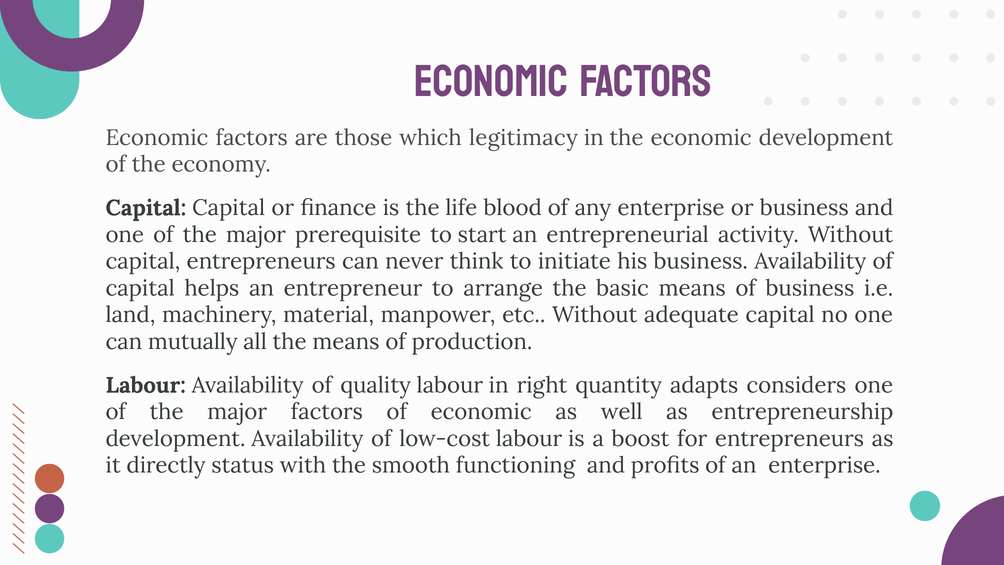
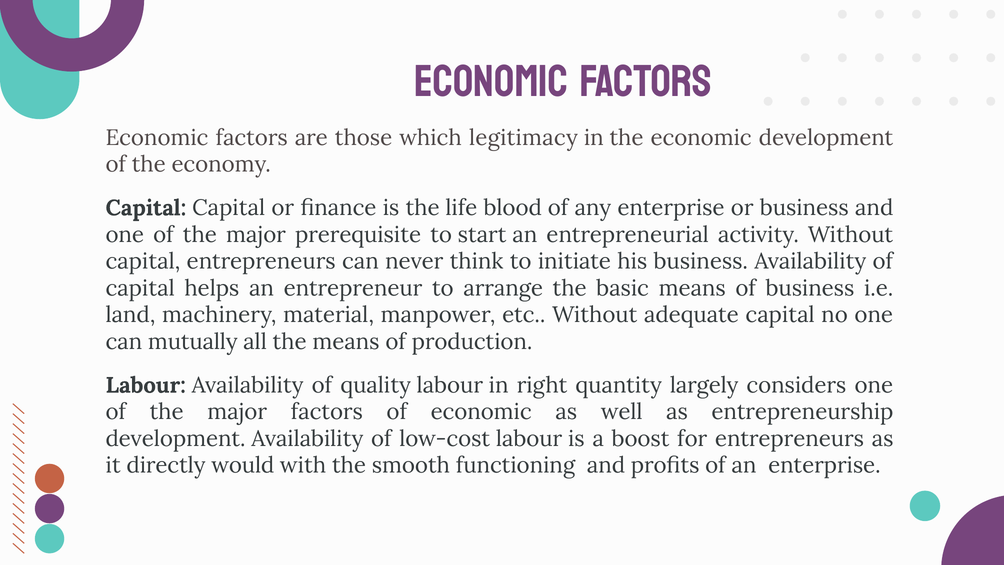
adapts: adapts -> largely (704, 385)
status: status -> would (243, 465)
